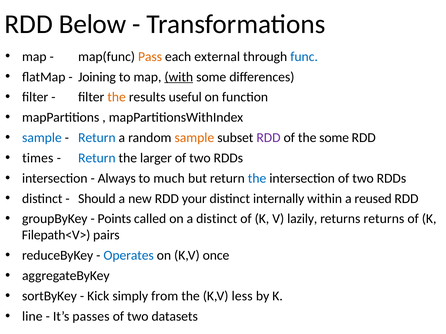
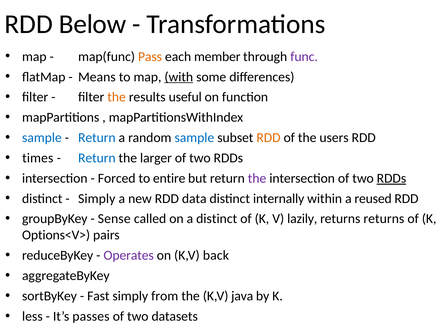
external: external -> member (217, 57)
func colour: blue -> purple (304, 57)
Joining: Joining -> Means (97, 77)
sample colour: orange -> blue (194, 138)
RDD colour: purple -> orange (268, 138)
the some: some -> users (334, 138)
Always: Always -> Forced (117, 179)
much: much -> entire (169, 179)
the colour: blue -> purple (257, 179)
RDDs underline: none -> present (391, 179)
Should: Should -> Simply (97, 199)
your: your -> data (194, 199)
Points: Points -> Sense (114, 219)
Filepath<V>: Filepath<V> -> Options<V> (56, 236)
Operates colour: blue -> purple (129, 256)
once: once -> back (216, 256)
Kick: Kick -> Fast (98, 296)
less: less -> java (242, 296)
line: line -> less (32, 317)
